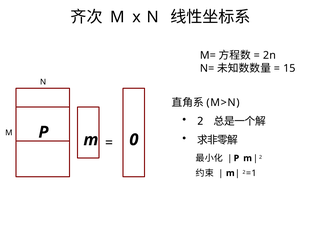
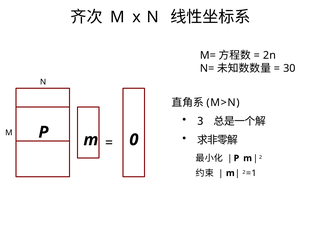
15: 15 -> 30 (289, 68)
2: 2 -> 3 (200, 121)
